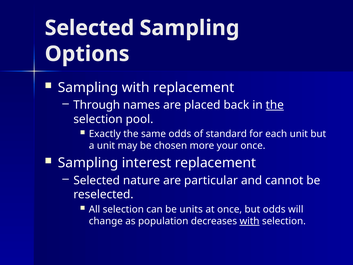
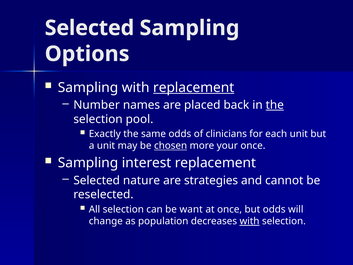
replacement underline: none -> present (194, 87)
Through: Through -> Number (97, 105)
standard: standard -> clinicians (226, 134)
chosen underline: none -> present (171, 146)
particular: particular -> strategies (211, 180)
units: units -> want (191, 209)
